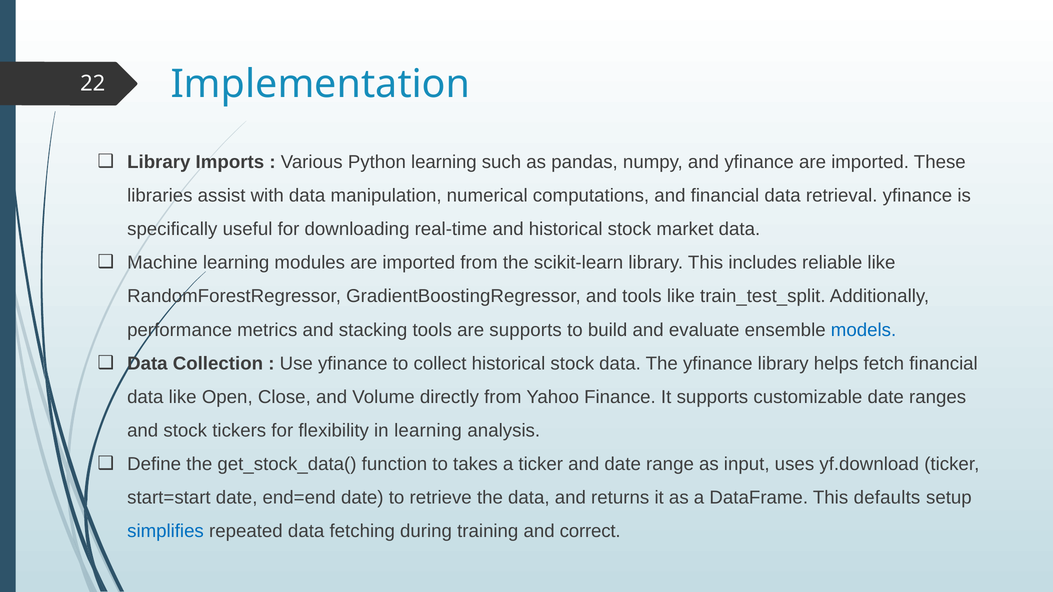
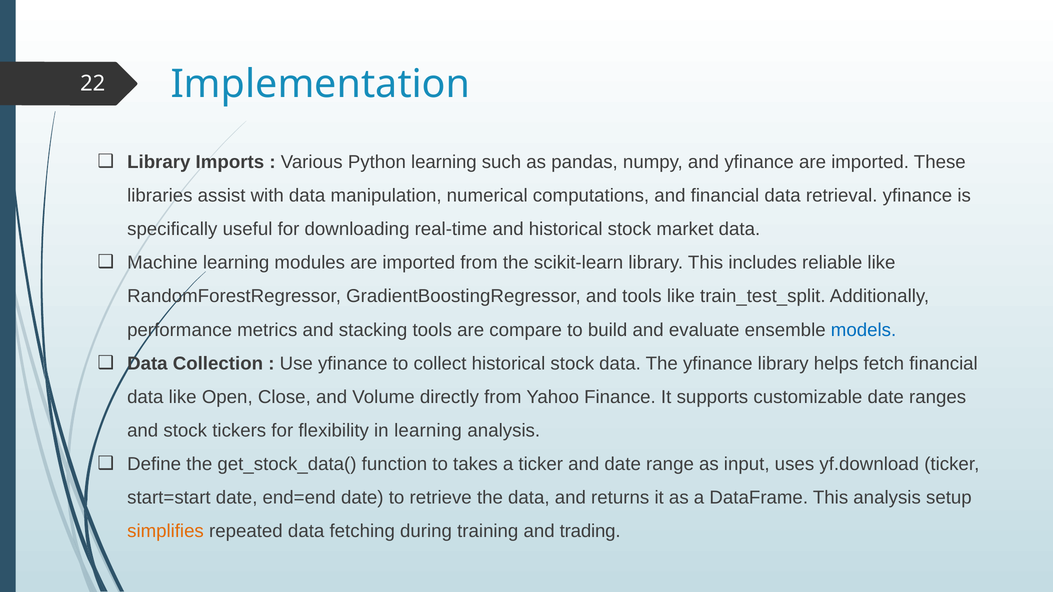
are supports: supports -> compare (526, 330)
This defaults: defaults -> analysis (887, 498)
simplifies colour: blue -> orange (166, 532)
correct: correct -> trading (590, 532)
